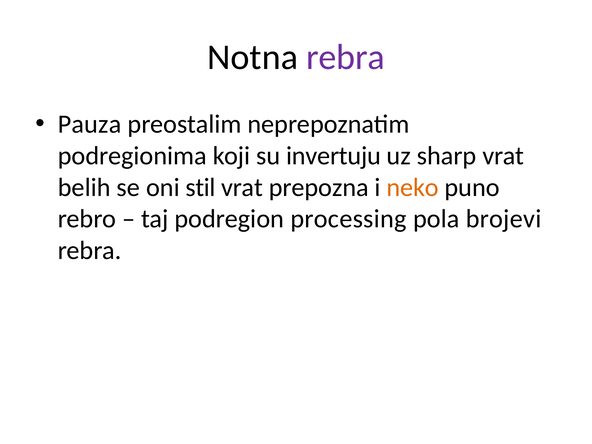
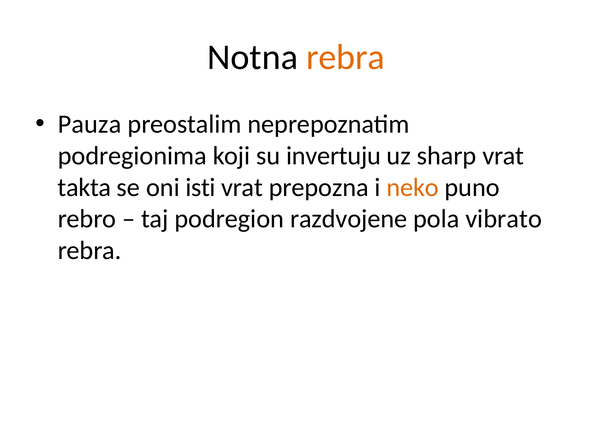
rebra colour: purple -> orange (345, 57)
belih: belih -> takta (84, 187)
stil: stil -> isti (201, 187)
processing: processing -> razdvojene (349, 219)
brojevi: brojevi -> vibrato (504, 219)
